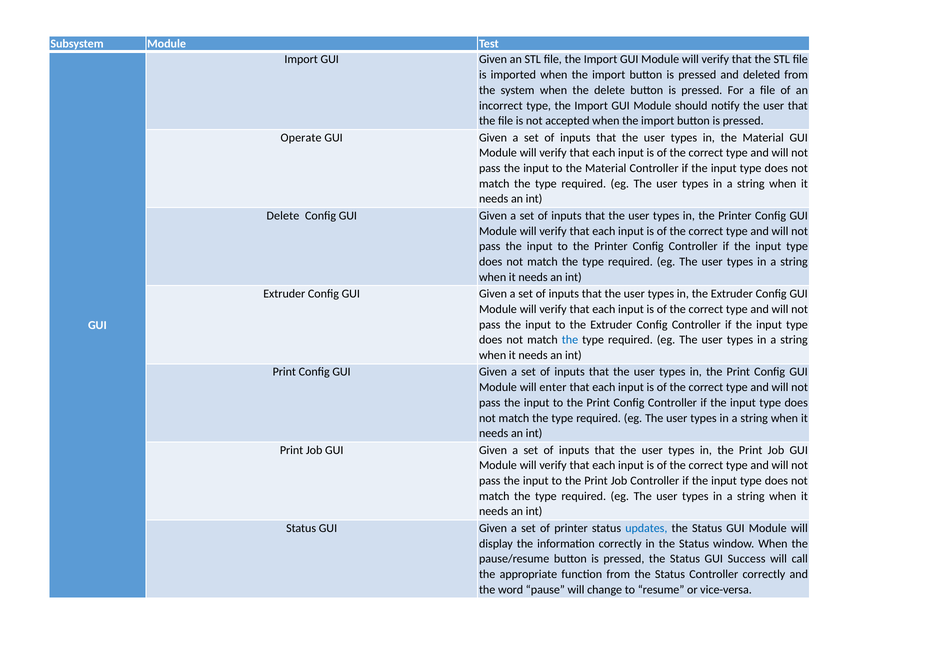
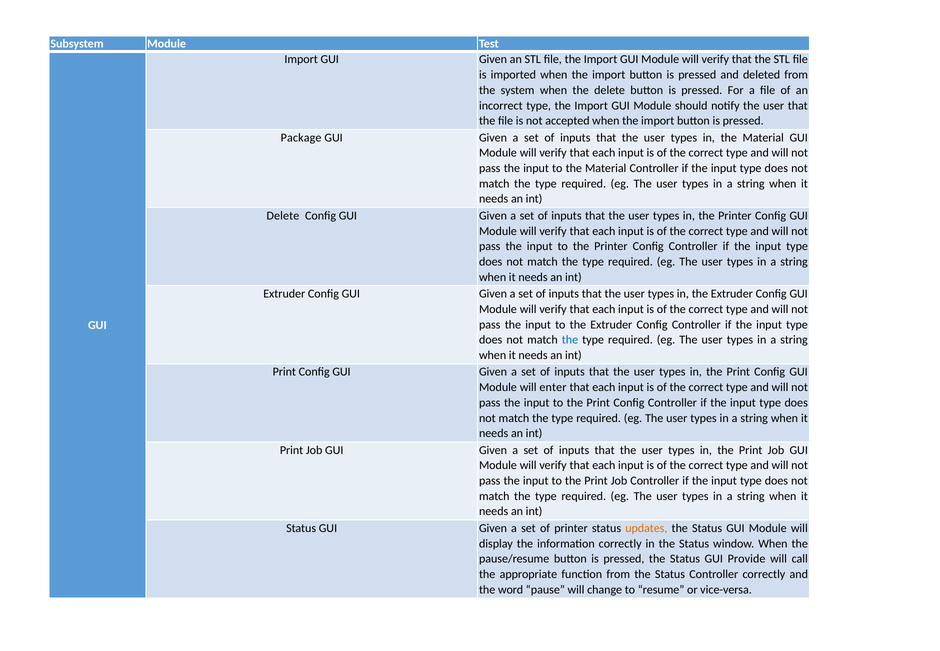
Operate: Operate -> Package (301, 138)
updates colour: blue -> orange (646, 528)
Success: Success -> Provide (747, 559)
